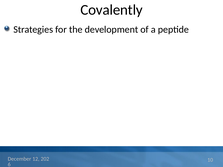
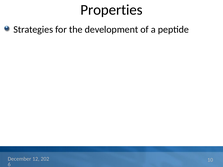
Covalently: Covalently -> Properties (112, 10)
